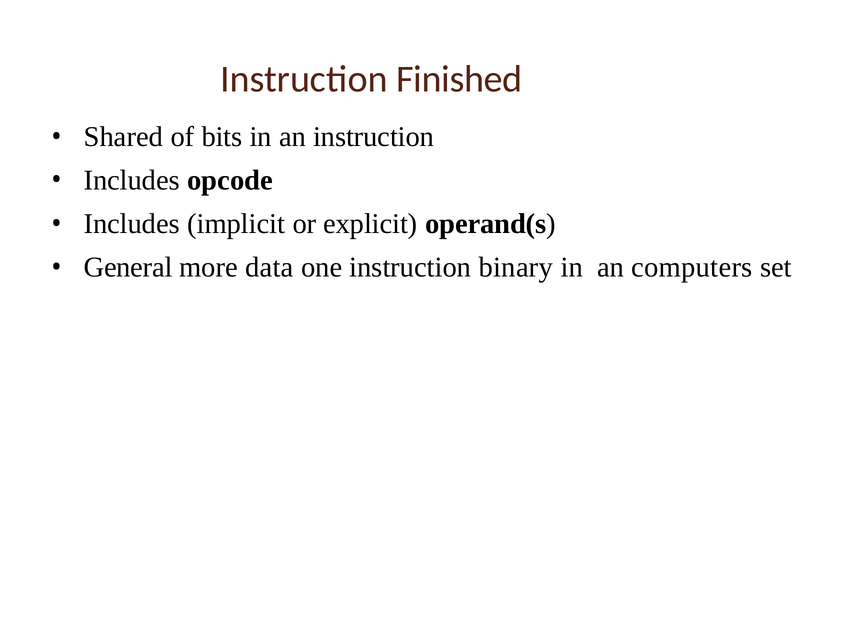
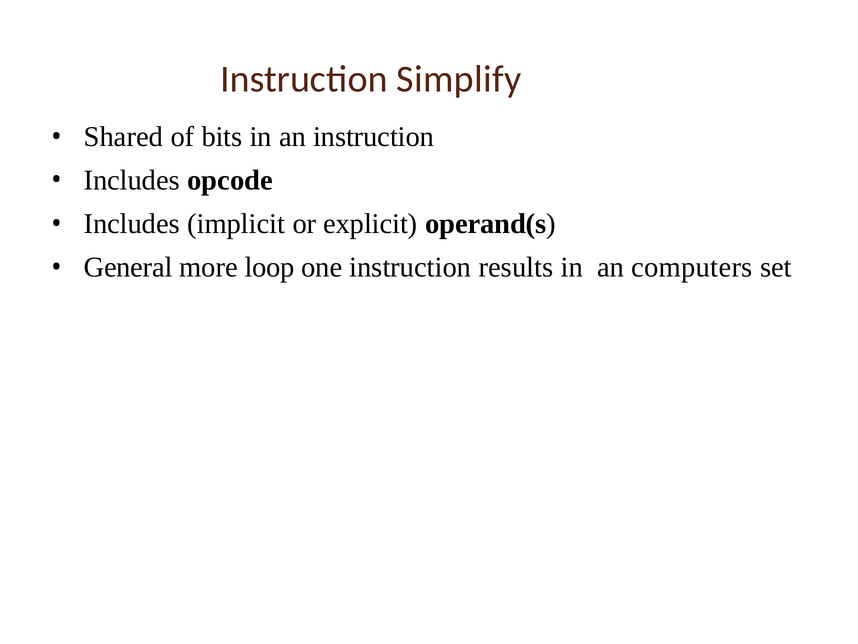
Finished: Finished -> Simplify (459, 79)
data: data -> loop (270, 267)
binary: binary -> results (516, 267)
